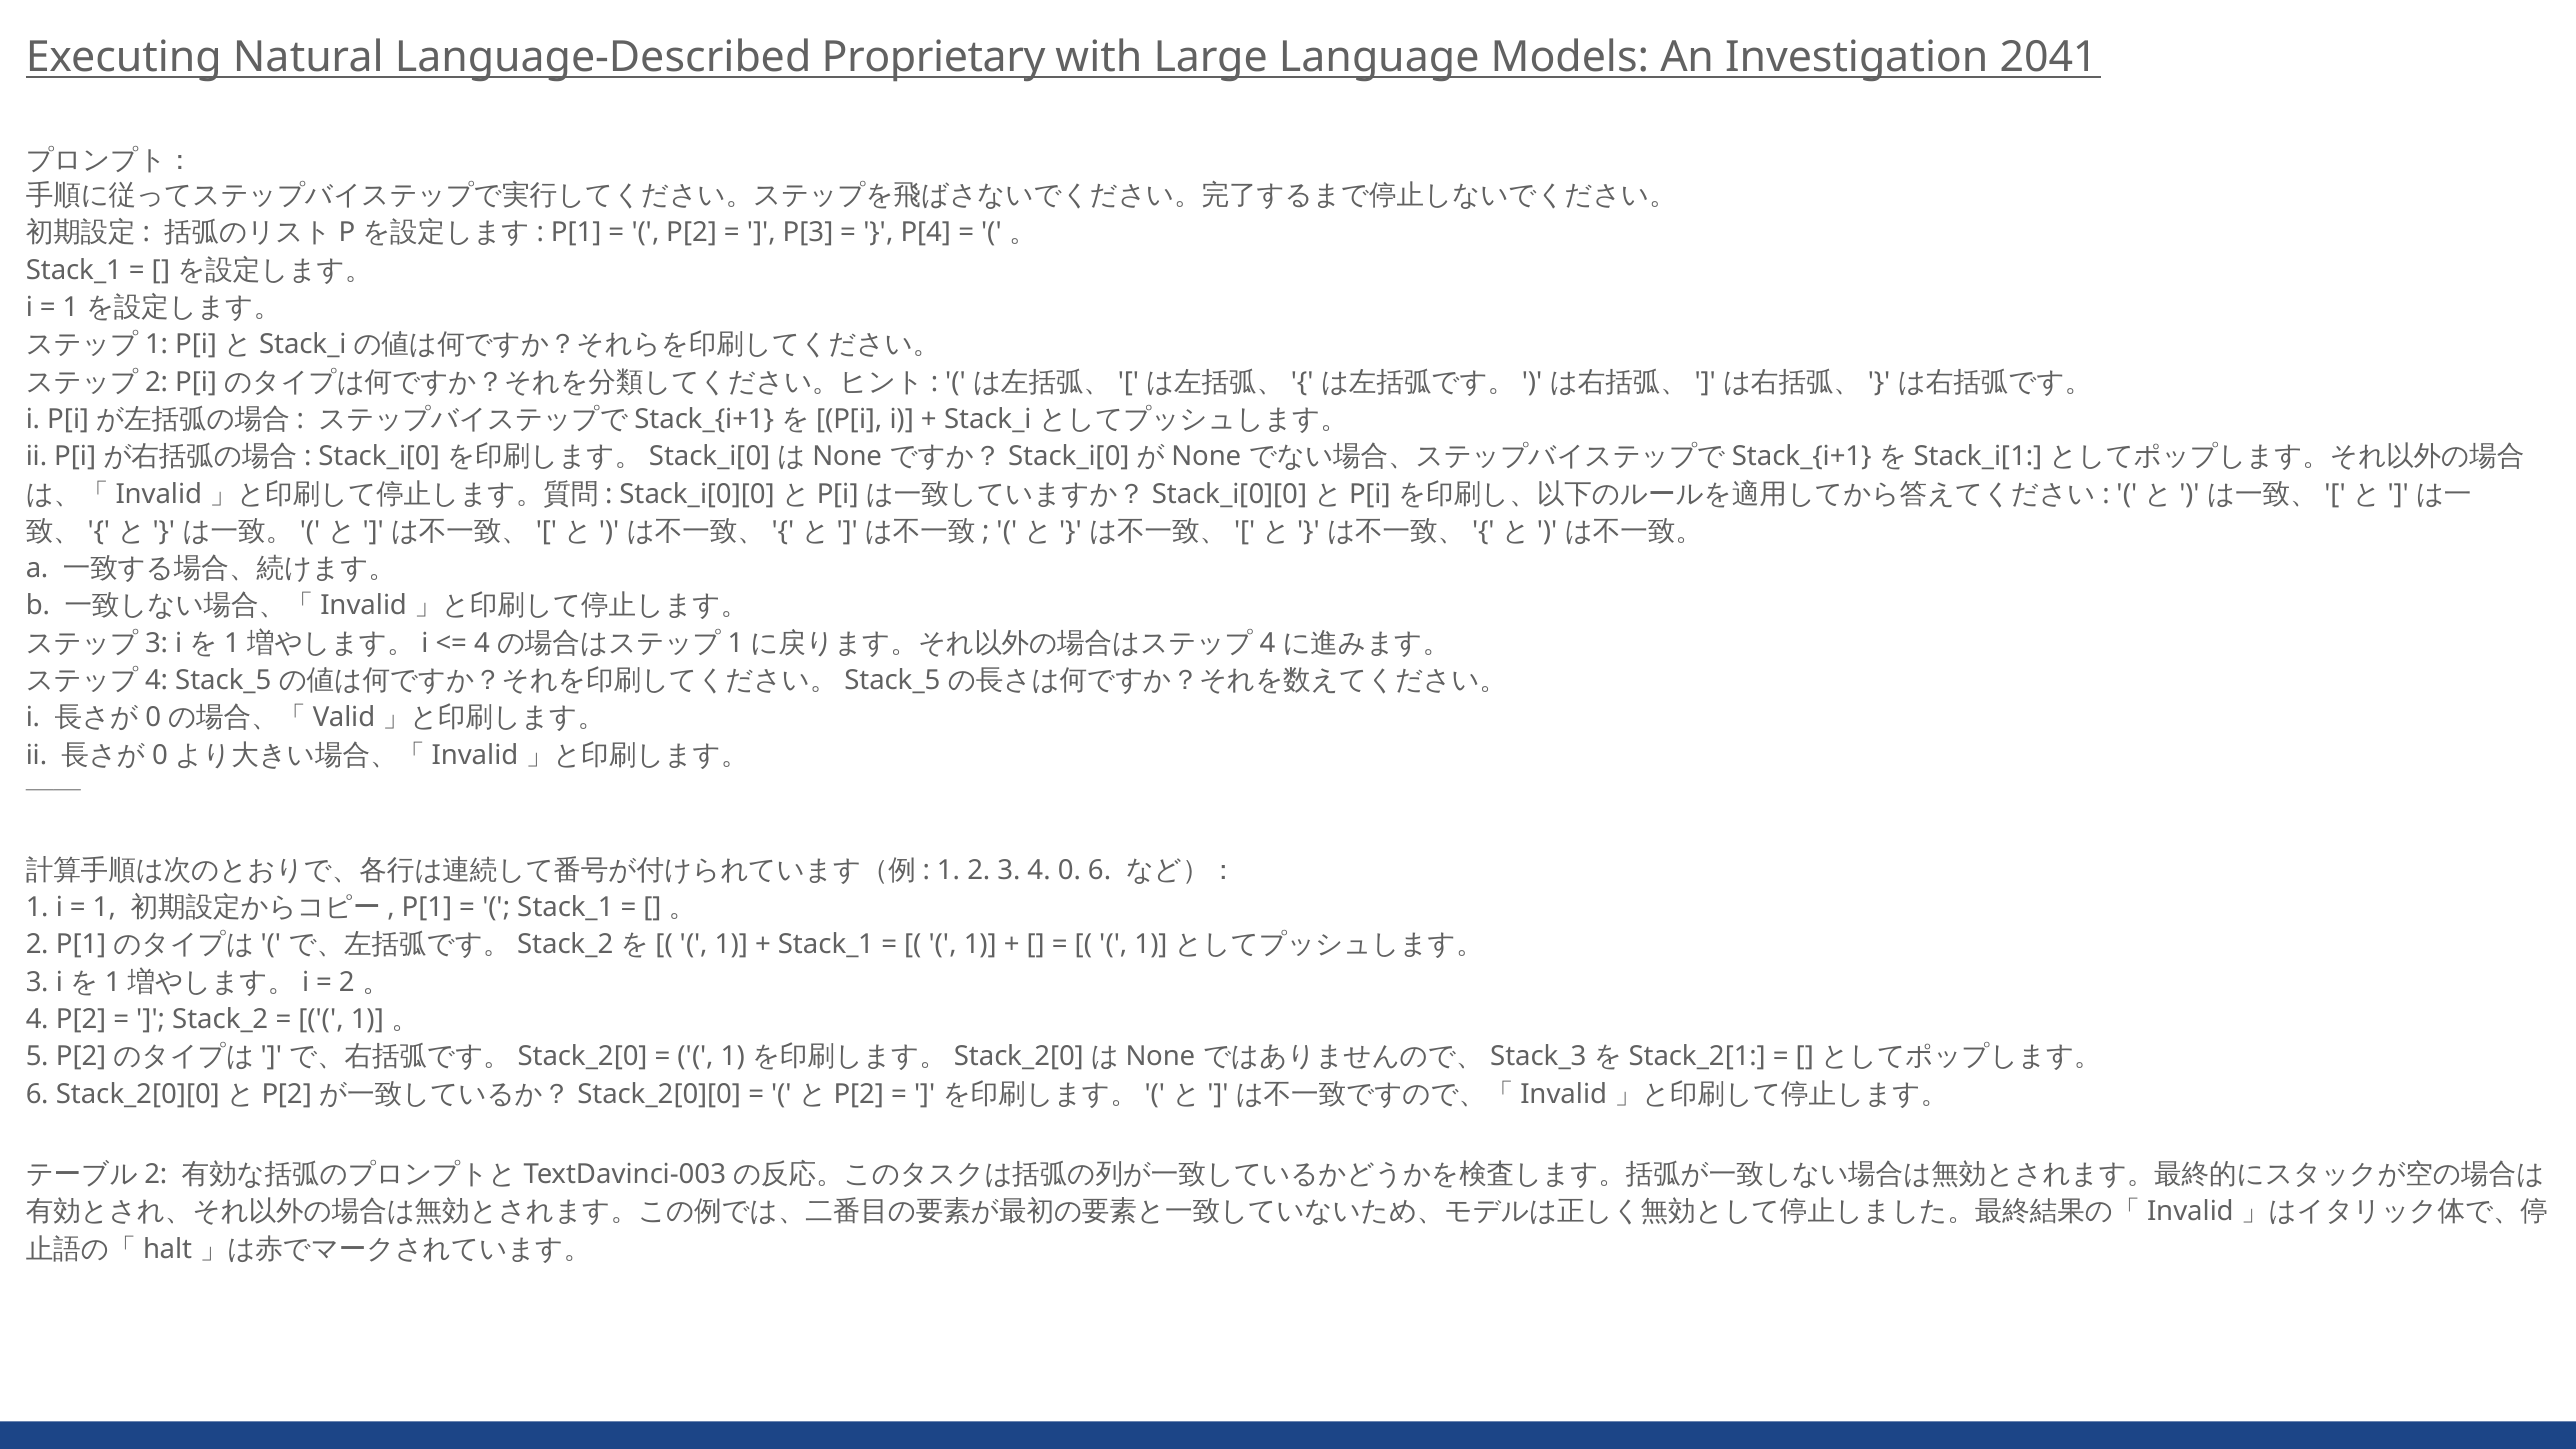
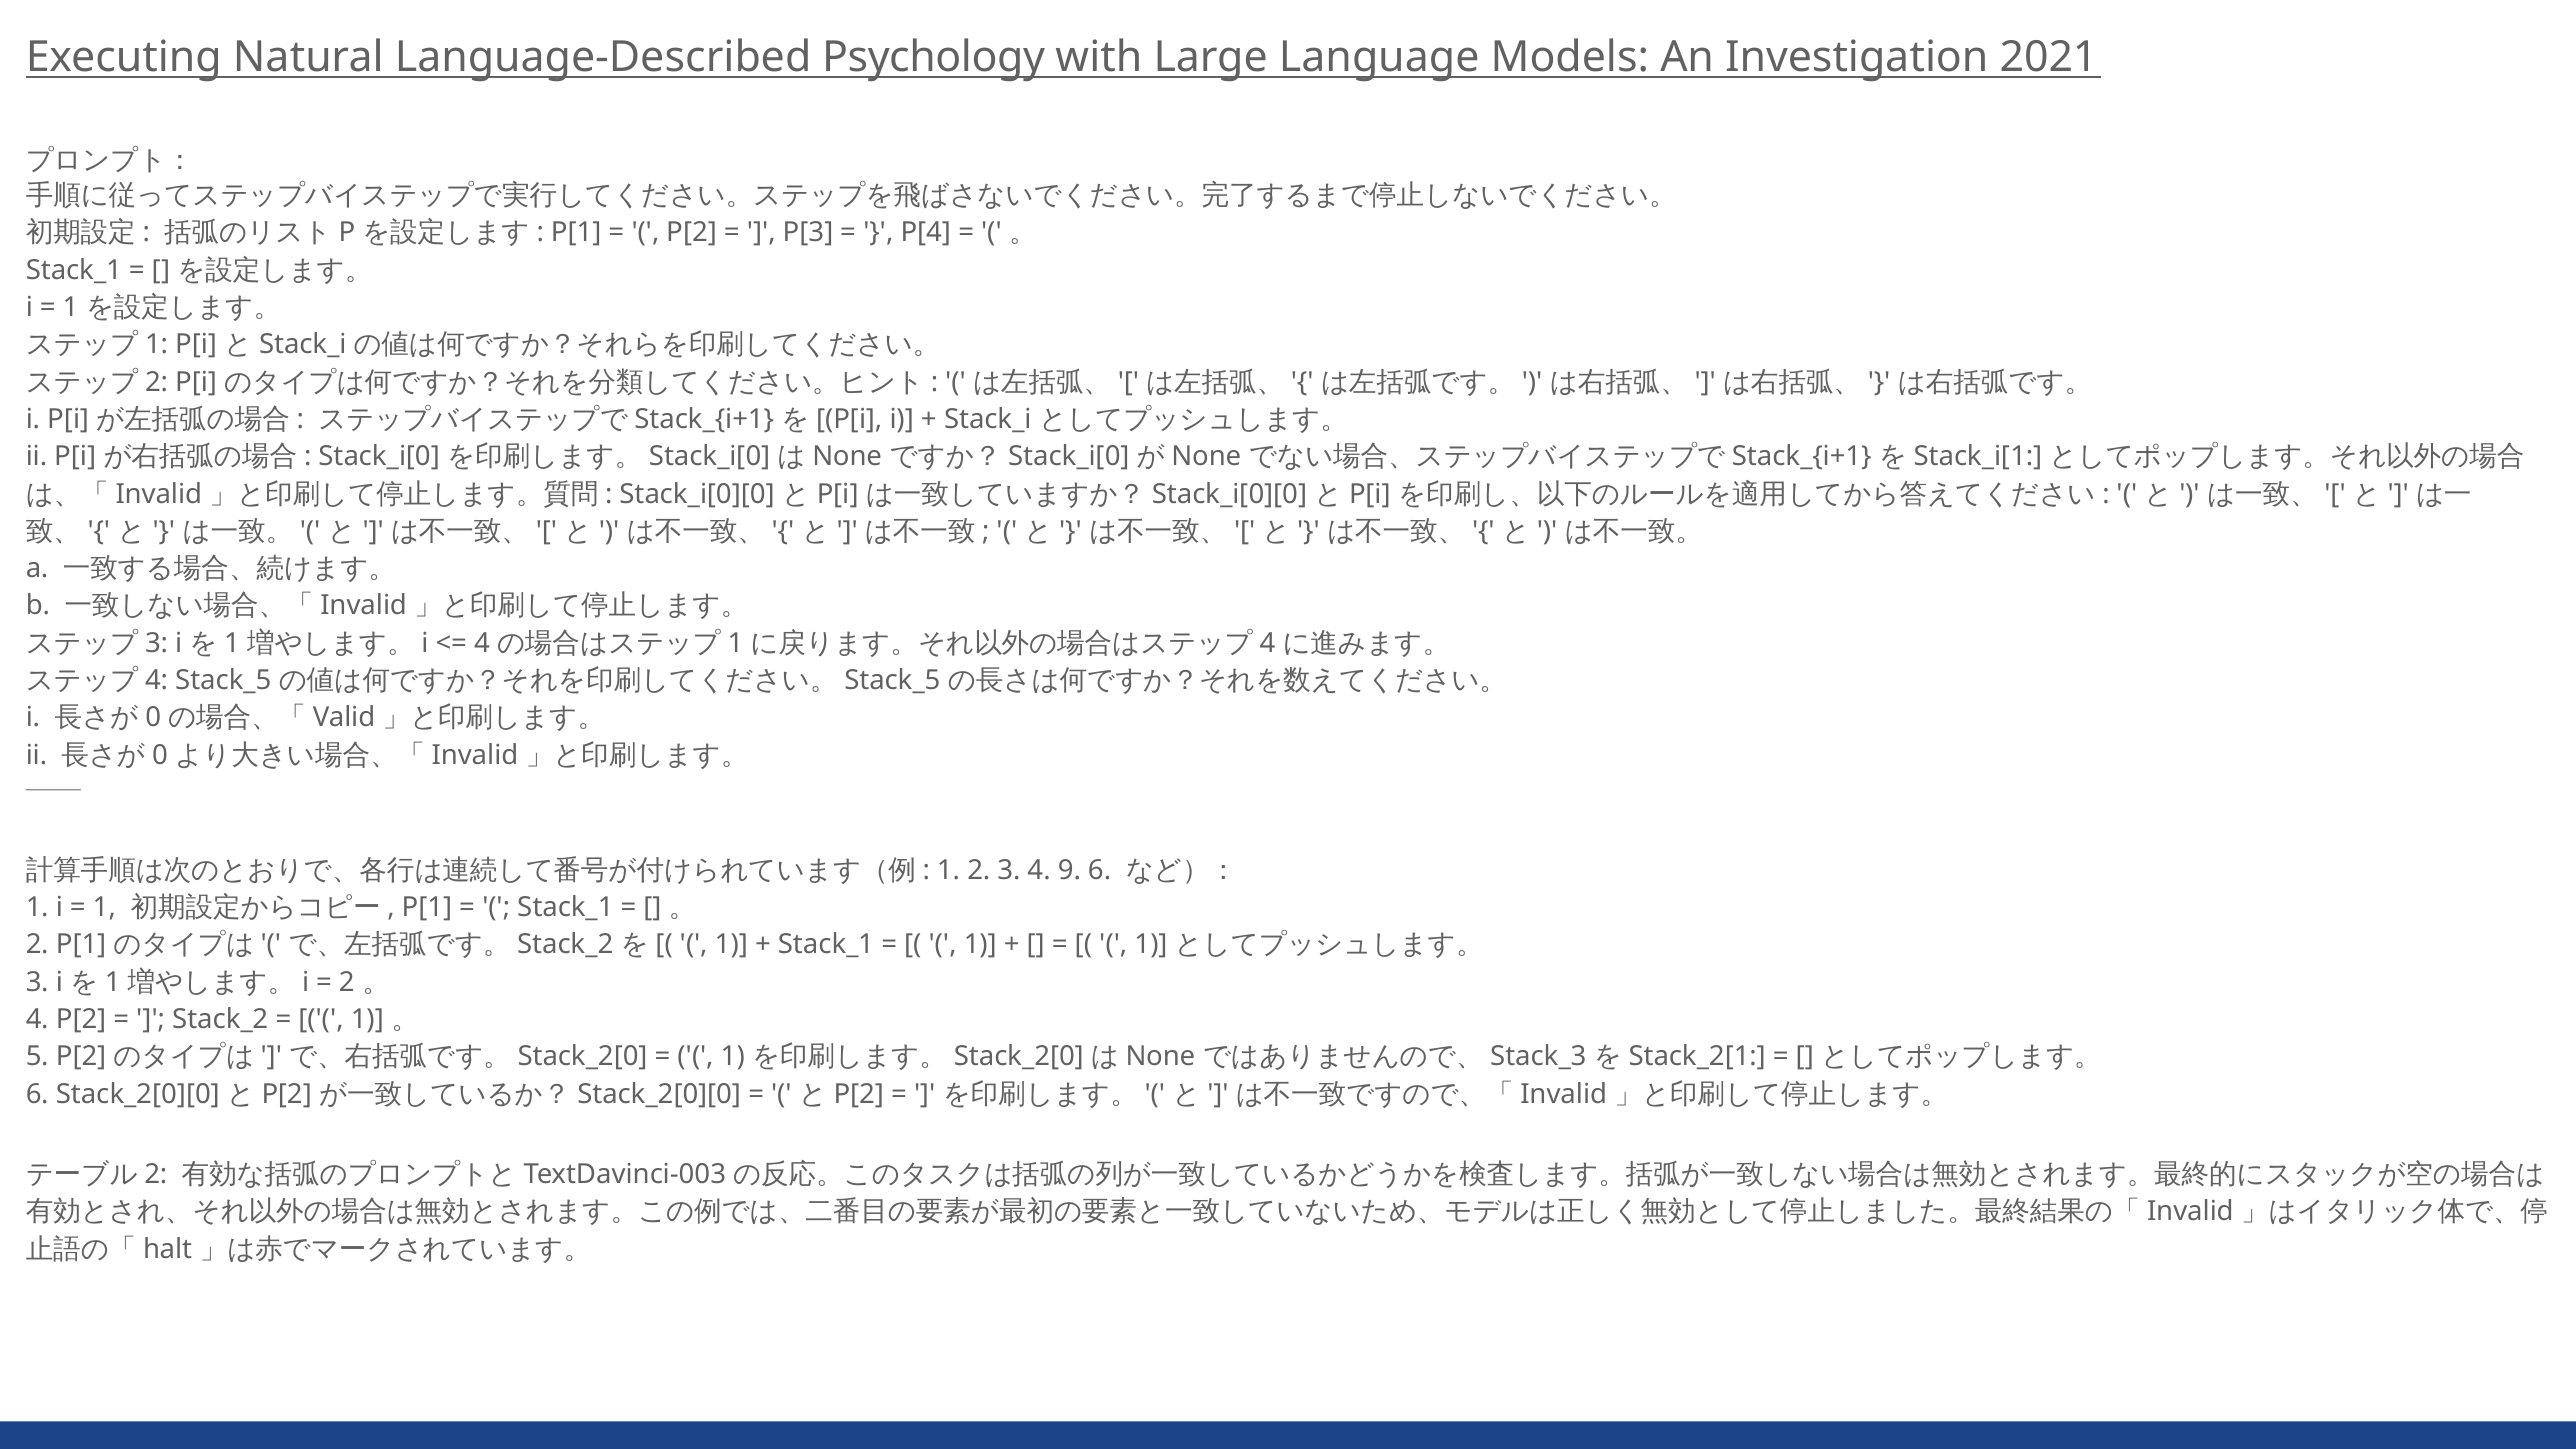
Proprietary: Proprietary -> Psychology (934, 58)
2041: 2041 -> 2021 (2049, 58)
4 0: 0 -> 9 (1069, 870)
